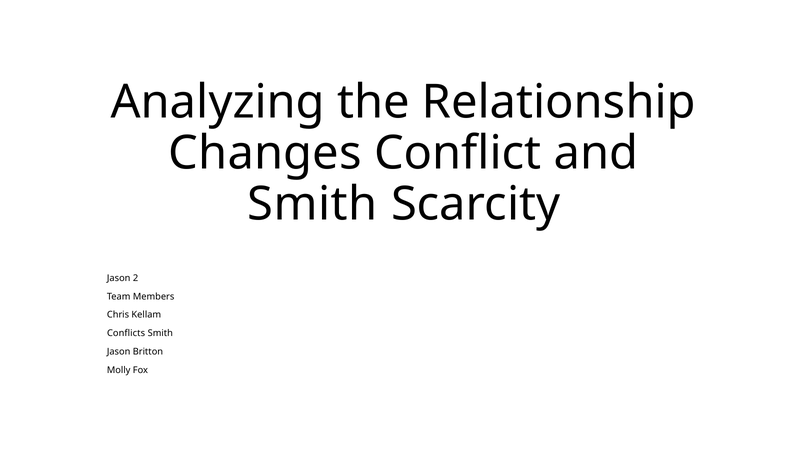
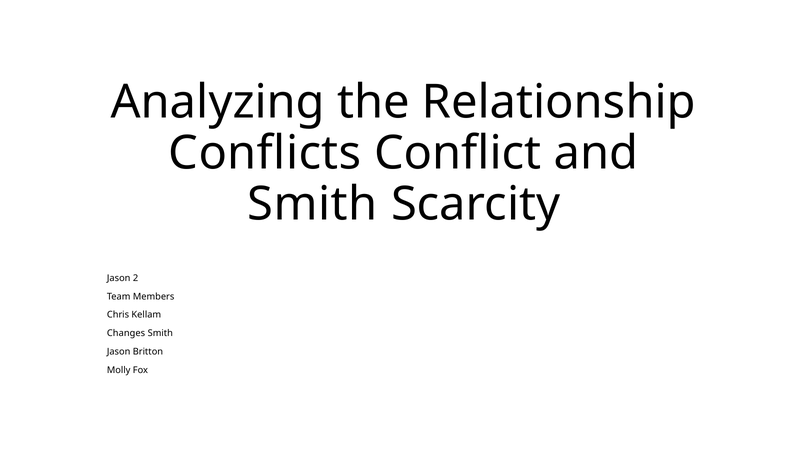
Changes: Changes -> Conflicts (265, 153)
Conflicts: Conflicts -> Changes (126, 333)
